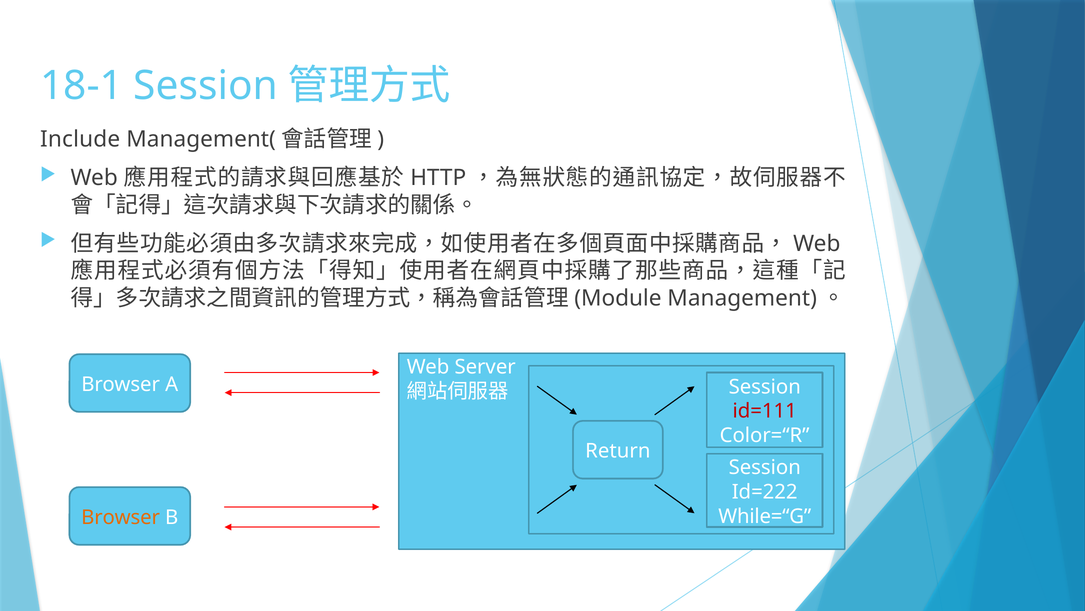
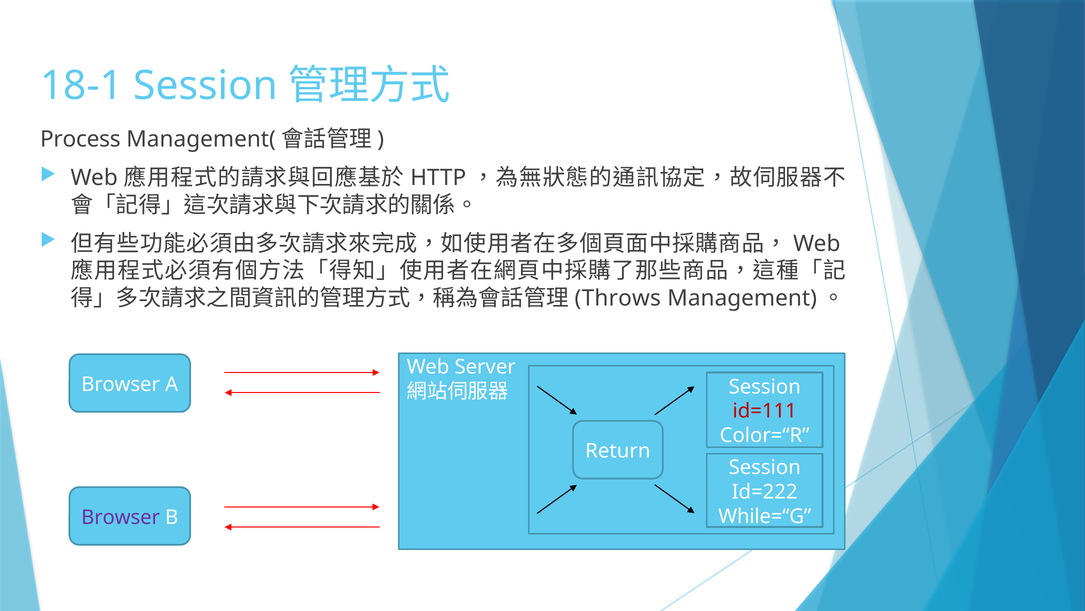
Include: Include -> Process (80, 139)
Module: Module -> Throws (618, 298)
Browser colour: orange -> purple (121, 517)
